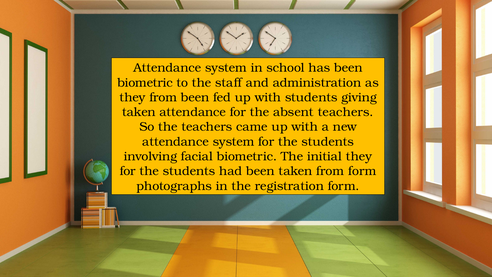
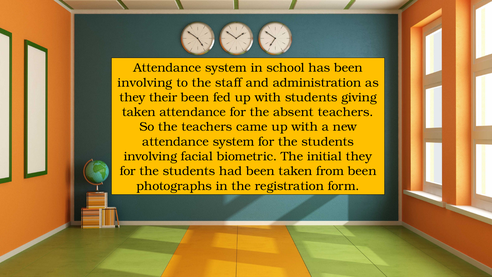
biometric: biometric -> involving (145, 83)
they from: from -> their (163, 97)
from form: form -> been (362, 171)
